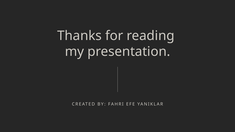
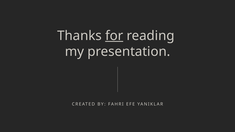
for underline: none -> present (114, 36)
